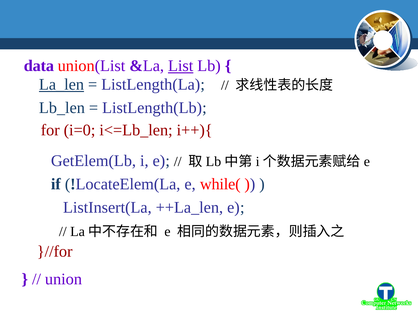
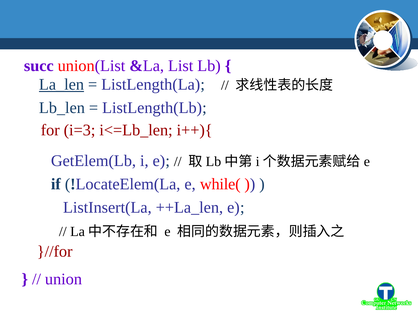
data: data -> succ (39, 66)
List underline: present -> none (181, 66)
i=0: i=0 -> i=3 (80, 130)
